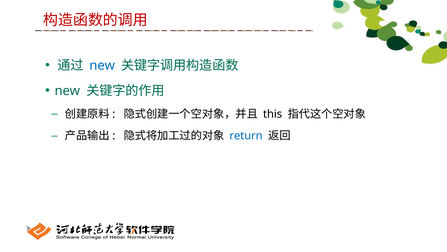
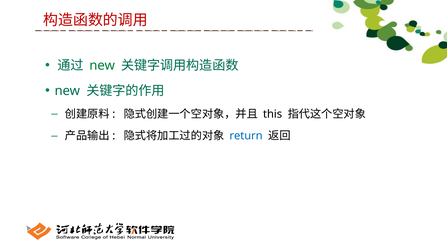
new colour: blue -> green (102, 65)
